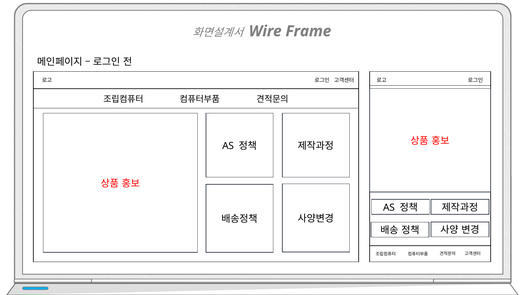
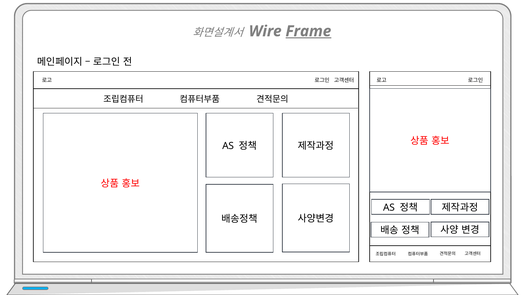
Frame underline: none -> present (308, 31)
